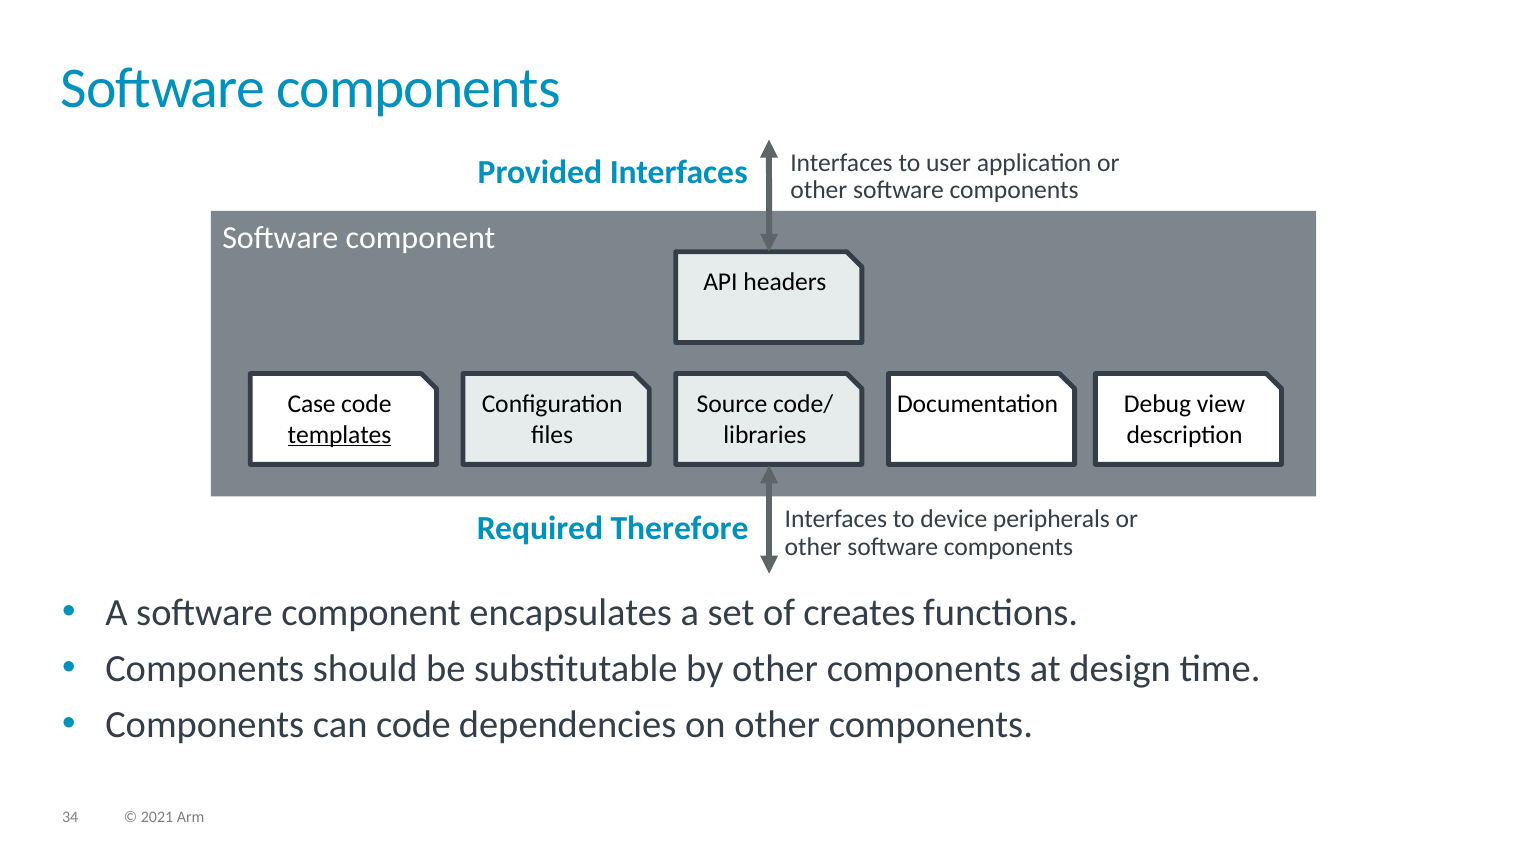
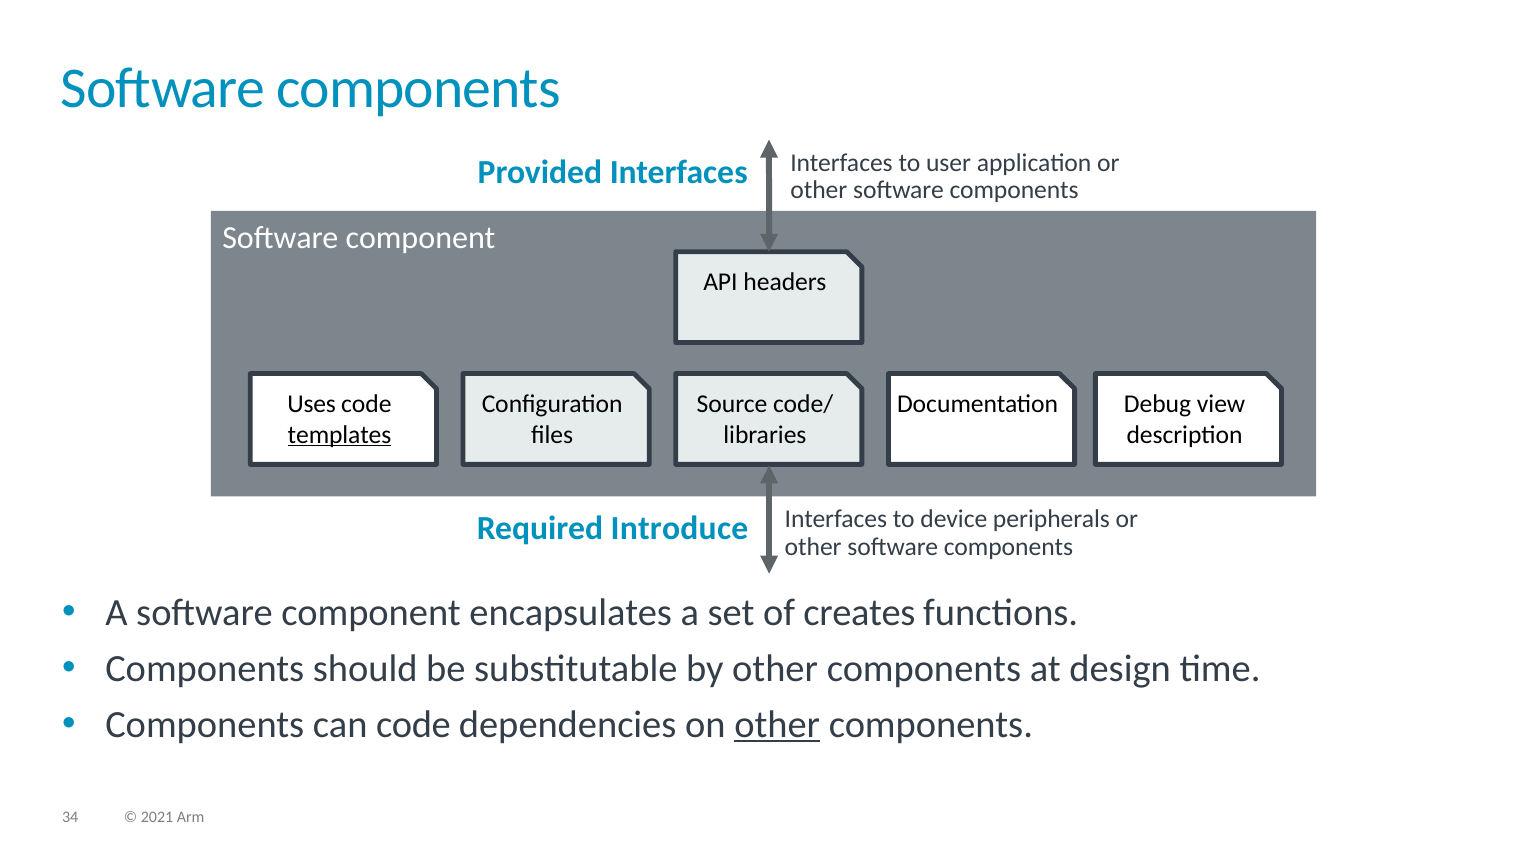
Case: Case -> Uses (312, 404)
Therefore: Therefore -> Introduce (679, 528)
other underline: none -> present (777, 725)
